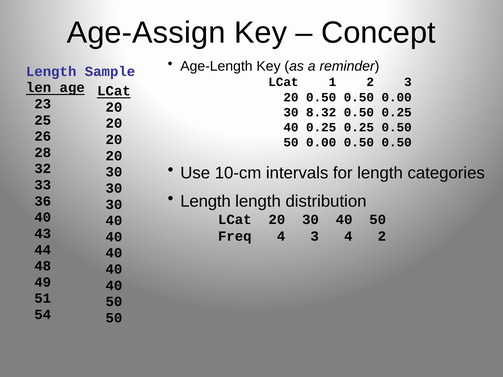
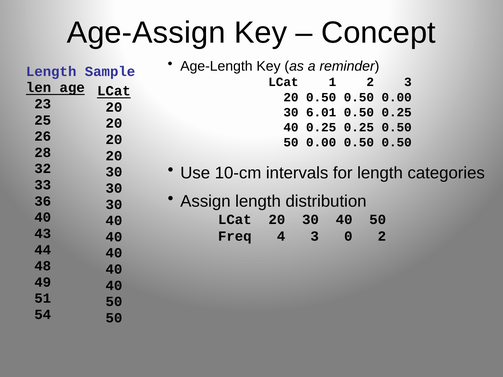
8.32: 8.32 -> 6.01 (321, 112)
Length: Length -> Assign (205, 201)
3 4: 4 -> 0 (348, 237)
